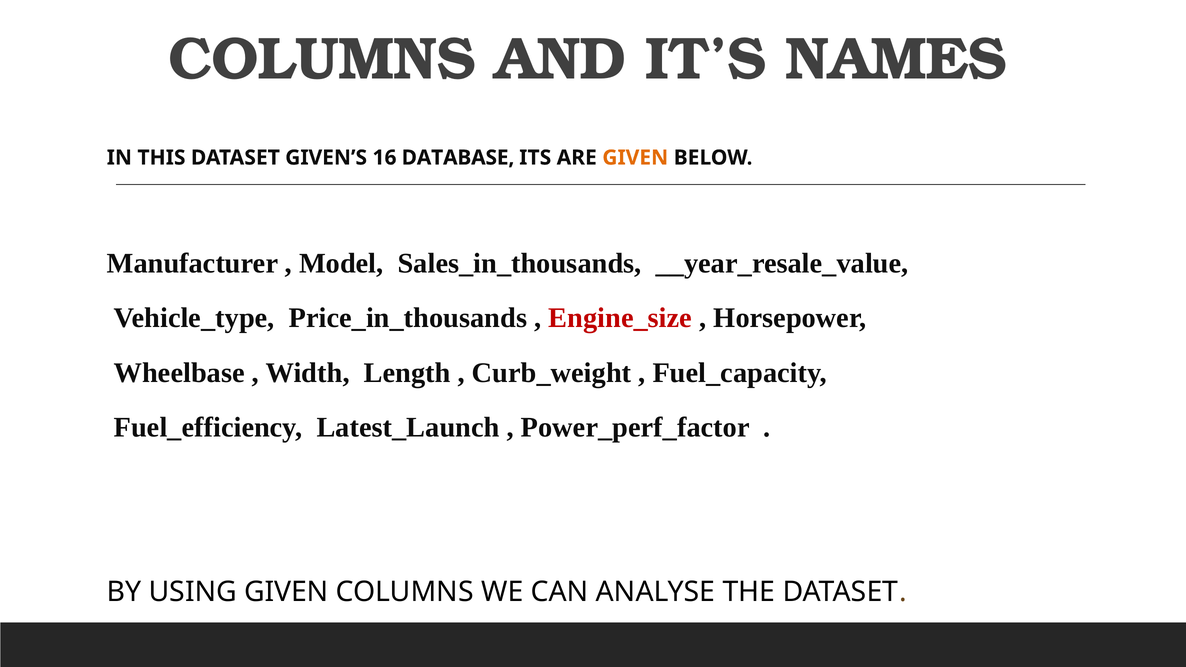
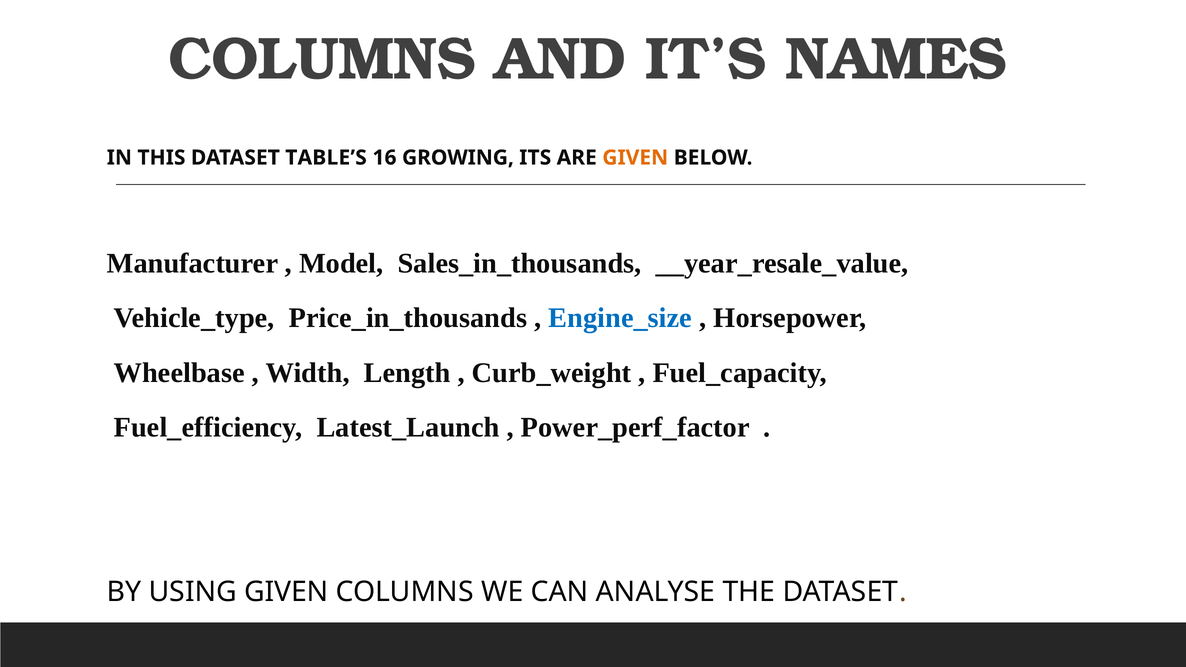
GIVEN’S: GIVEN’S -> TABLE’S (326, 158)
DATABASE: DATABASE -> GROWING (458, 158)
Engine_size colour: red -> blue (620, 318)
